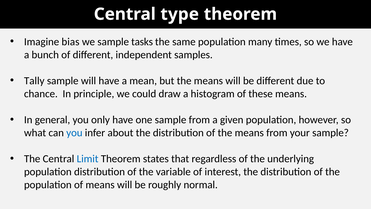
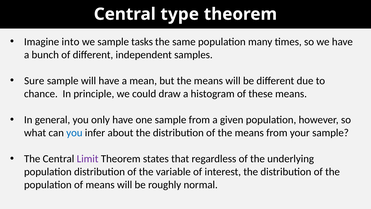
bias: bias -> into (70, 42)
Tally: Tally -> Sure (34, 81)
Limit colour: blue -> purple (88, 159)
